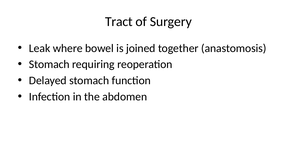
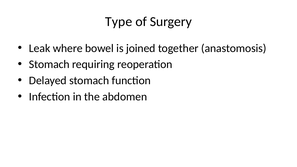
Tract: Tract -> Type (119, 22)
